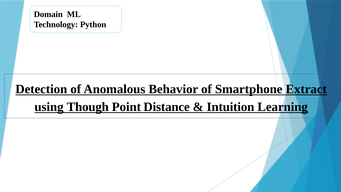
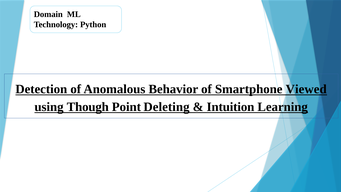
Extract: Extract -> Viewed (306, 89)
Distance: Distance -> Deleting (167, 107)
